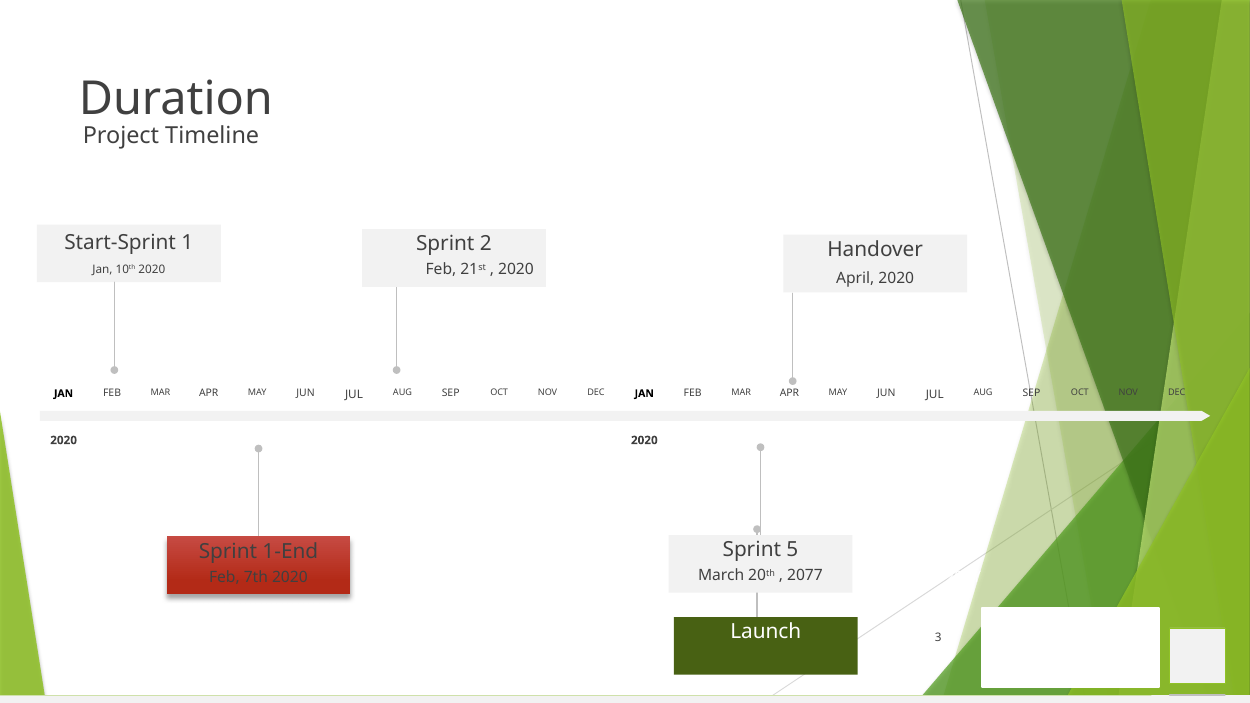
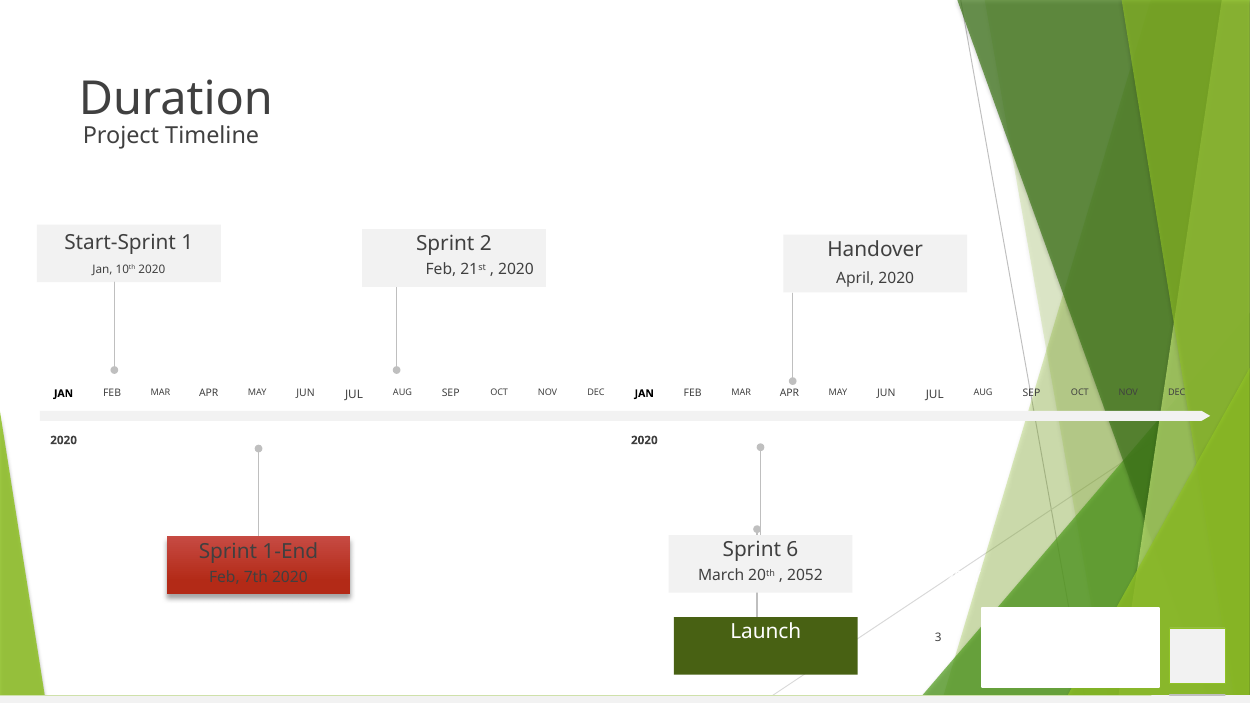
5: 5 -> 6 (792, 550)
2077: 2077 -> 2052 (805, 576)
